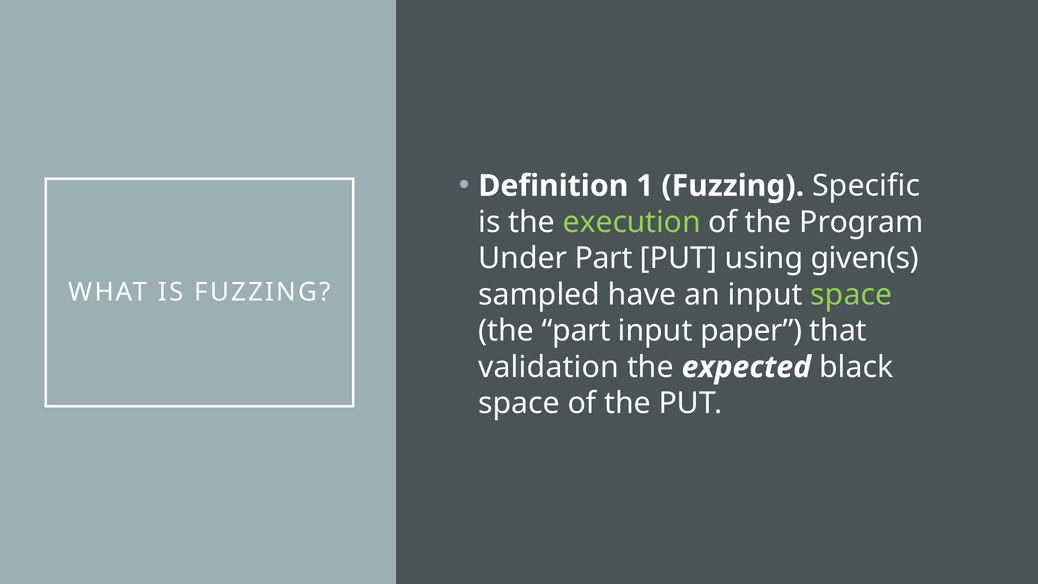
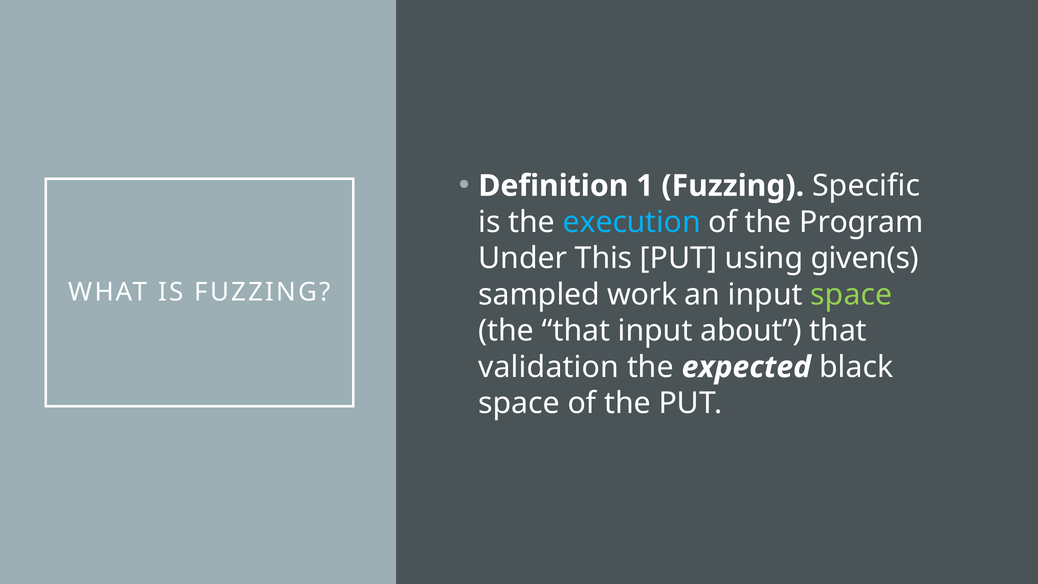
execution colour: light green -> light blue (632, 222)
Under Part: Part -> This (604, 258)
have: have -> work (642, 295)
the part: part -> that (576, 331)
paper: paper -> about (751, 331)
